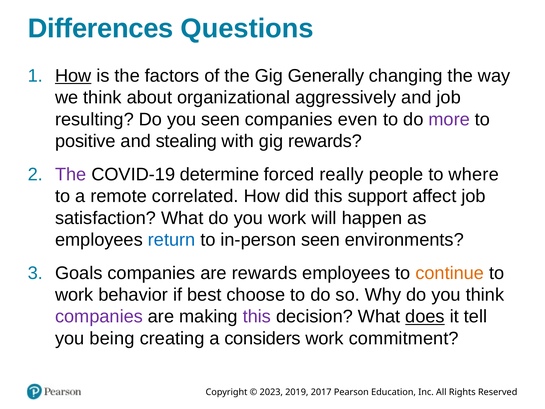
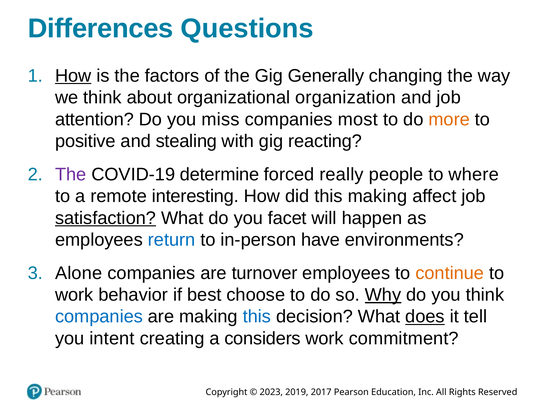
aggressively: aggressively -> organization (346, 98)
resulting: resulting -> attention (94, 119)
you seen: seen -> miss (220, 119)
even: even -> most (358, 119)
more colour: purple -> orange (449, 119)
gig rewards: rewards -> reacting (325, 141)
correlated: correlated -> interesting (195, 196)
this support: support -> making (377, 196)
satisfaction underline: none -> present (106, 218)
you work: work -> facet (287, 218)
in-person seen: seen -> have (321, 240)
Goals: Goals -> Alone (79, 273)
are rewards: rewards -> turnover (265, 273)
Why underline: none -> present (383, 295)
companies colour: purple -> blue (99, 316)
this colour: purple -> blue (257, 316)
being: being -> intent (112, 338)
